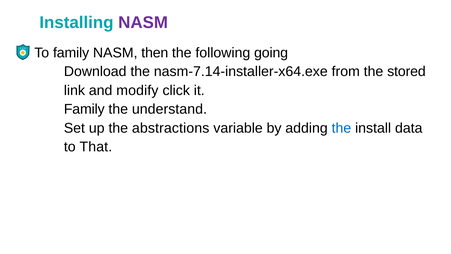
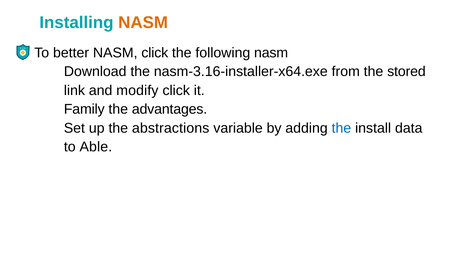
NASM colour: purple -> orange (143, 22)
To family: family -> better (71, 53)
NASM then: then -> click (155, 53)
following going: going -> nasm (271, 53)
nasm-7.14-installer-x64.exe: nasm-7.14-installer-x64.exe -> nasm-3.16-installer-x64.exe (241, 72)
understand: understand -> advantages (170, 109)
That: That -> Able (96, 147)
